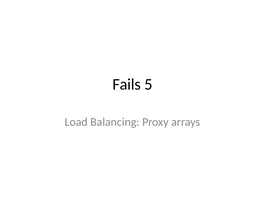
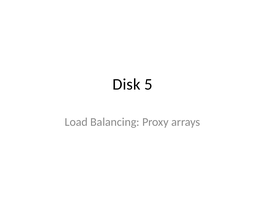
Fails: Fails -> Disk (126, 84)
